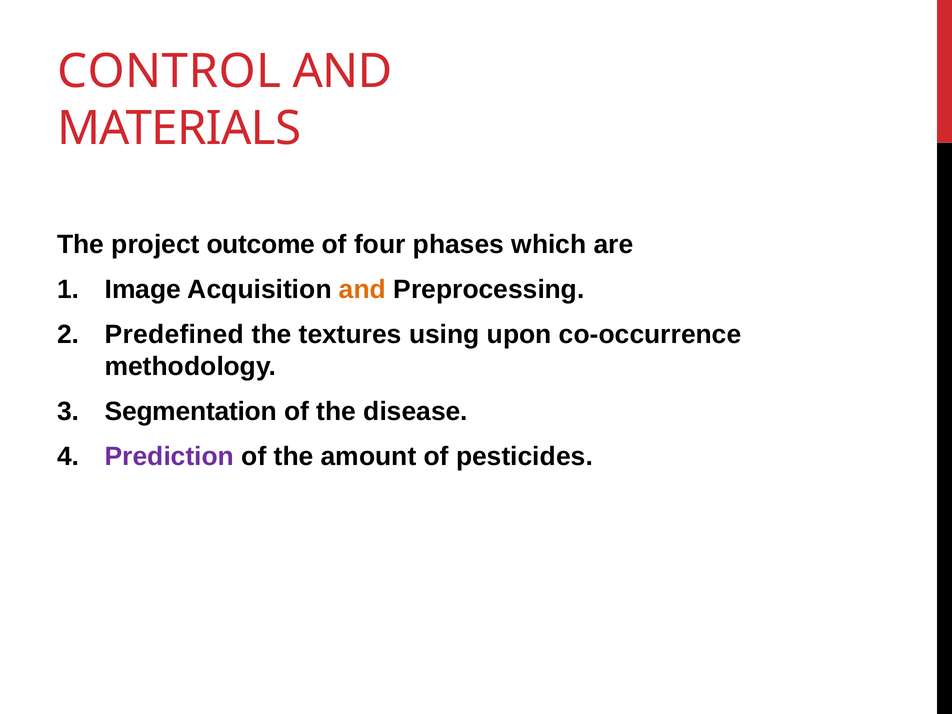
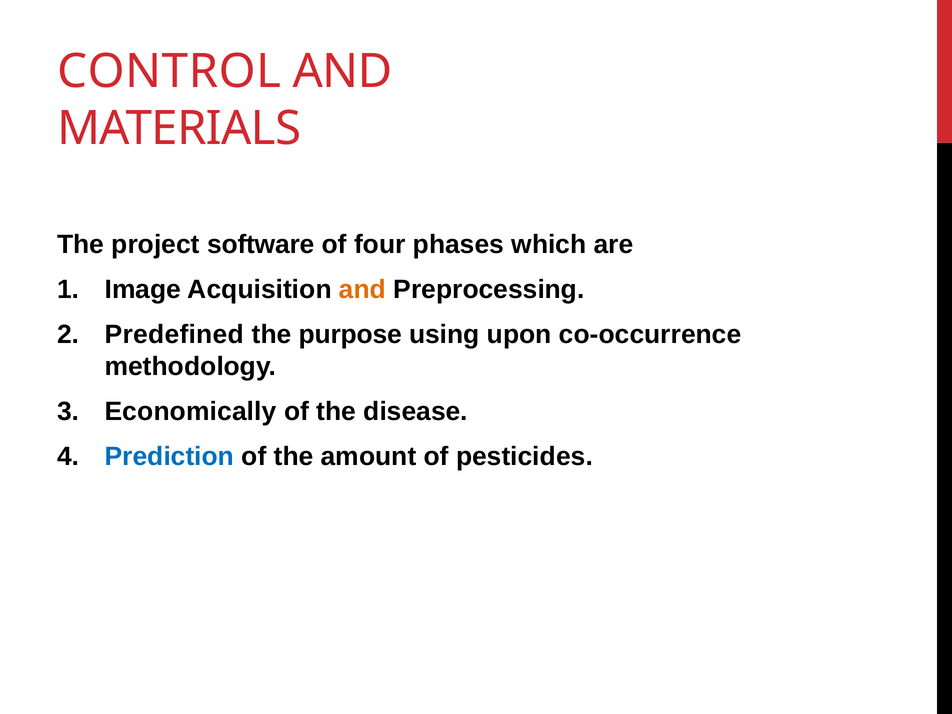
outcome: outcome -> software (261, 245)
textures: textures -> purpose (350, 335)
Segmentation: Segmentation -> Economically (191, 411)
Prediction colour: purple -> blue (169, 457)
